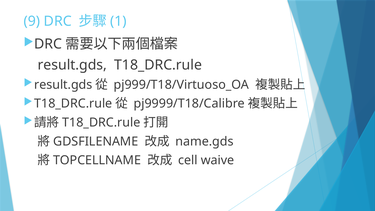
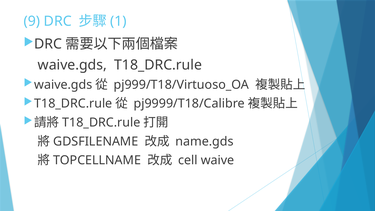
result.gds: result.gds -> waive.gds (72, 65)
result.gds: result.gds -> waive.gds (63, 85)
